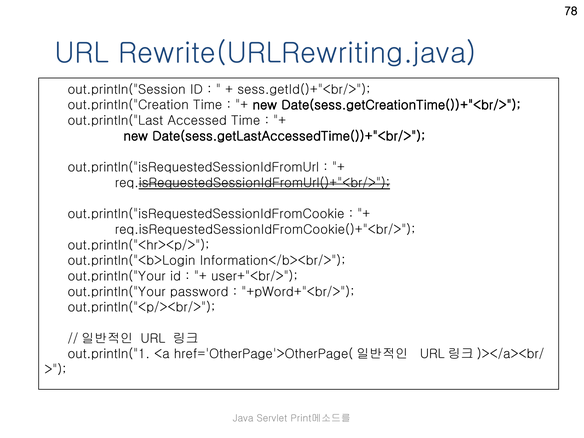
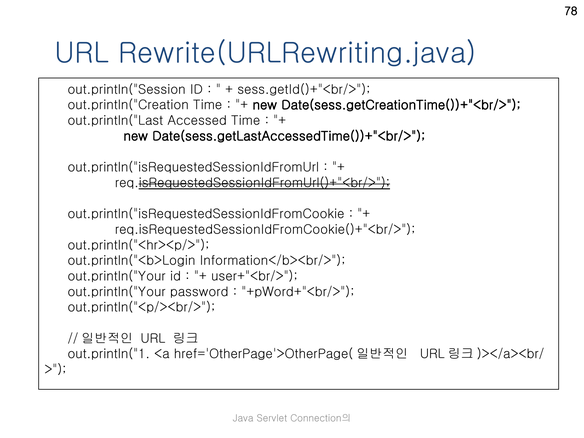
Print메소드를: Print메소드를 -> Connection의 (321, 418)
